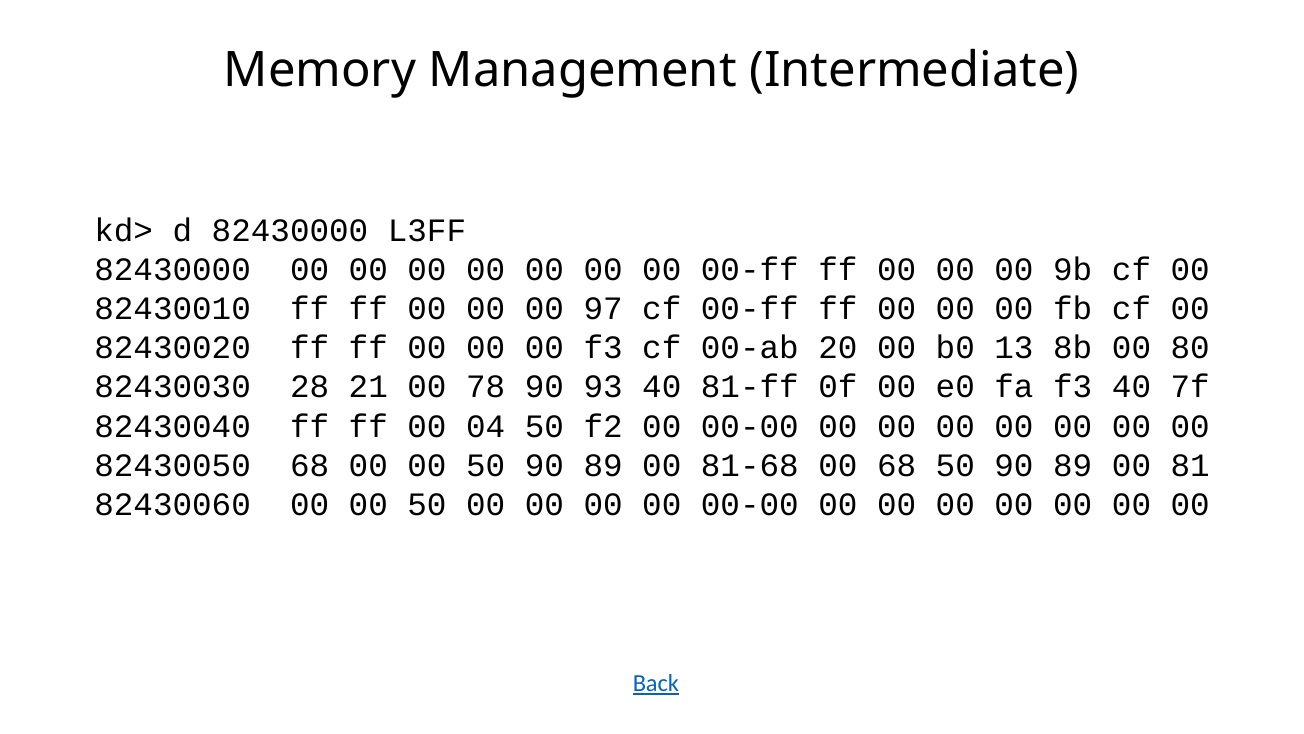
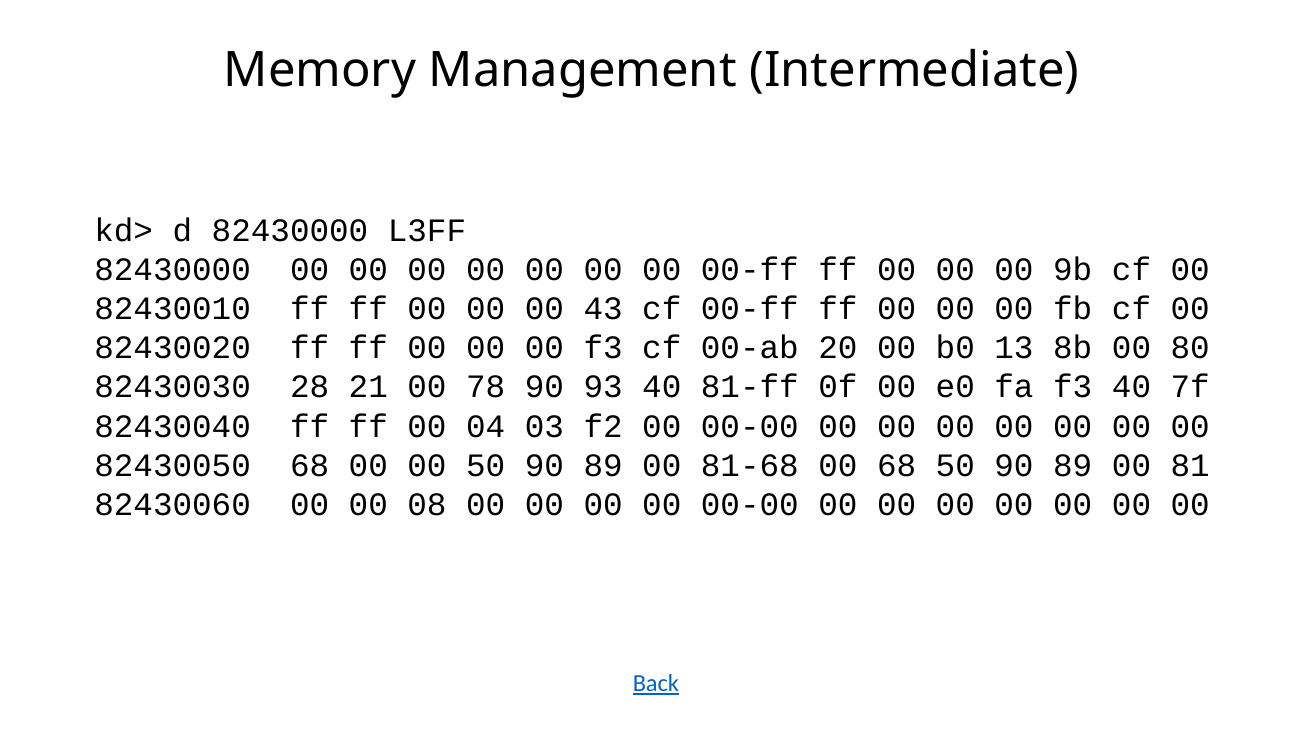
97: 97 -> 43 (603, 309)
04 50: 50 -> 03 (544, 426)
82430060 00 00 50: 50 -> 08 (427, 504)
